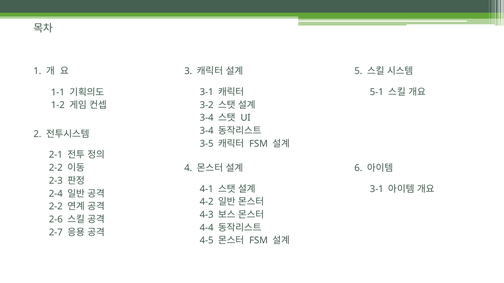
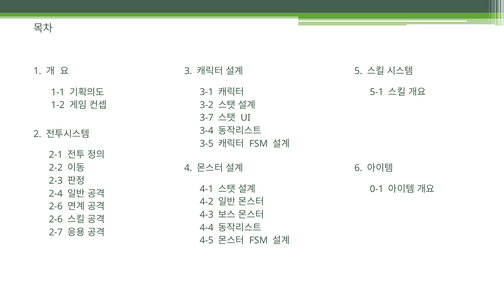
3-4: 3-4 -> 3-7 (207, 118)
3-1: 3-1 -> 0-1 (377, 189)
2-2: 2-2 -> 2-6 (56, 207)
